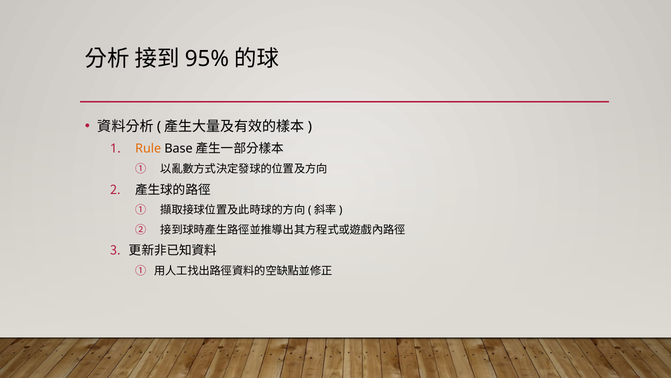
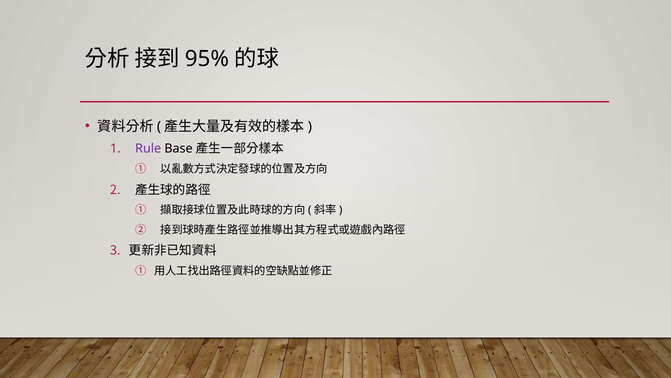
Rule colour: orange -> purple (148, 149)
